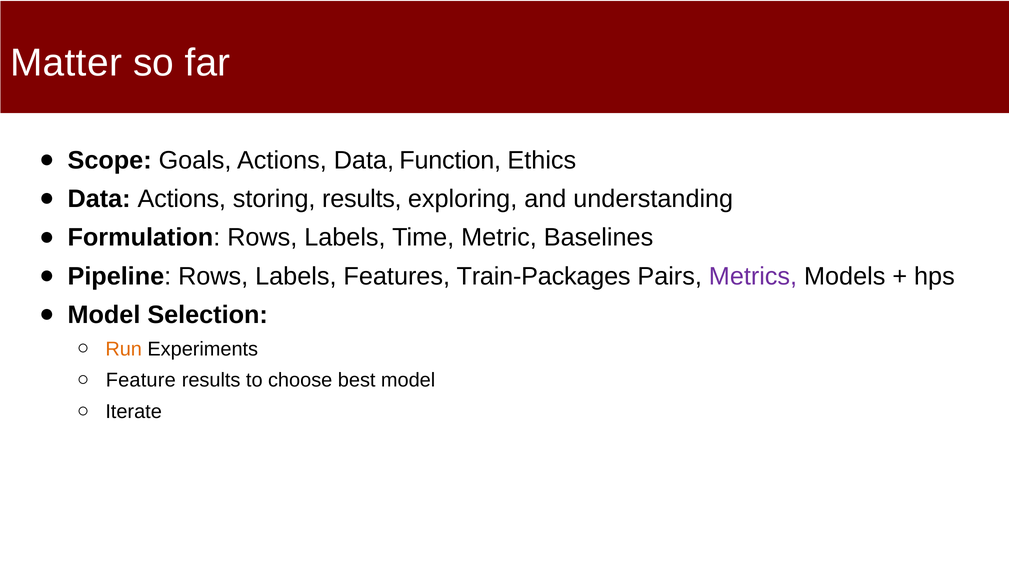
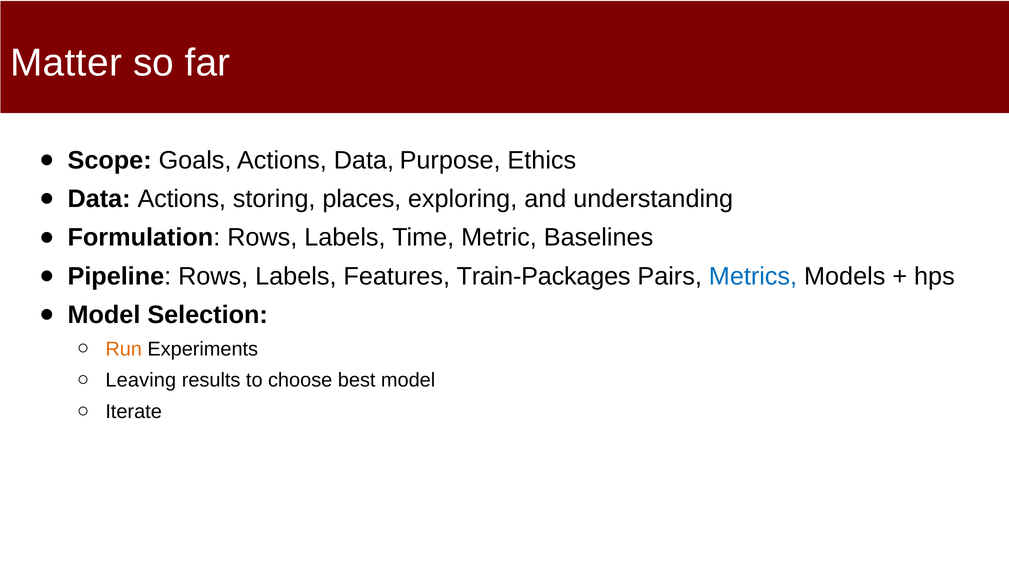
Function: Function -> Purpose (450, 160)
storing results: results -> places (362, 199)
Metrics colour: purple -> blue (753, 276)
Feature: Feature -> Leaving (141, 380)
